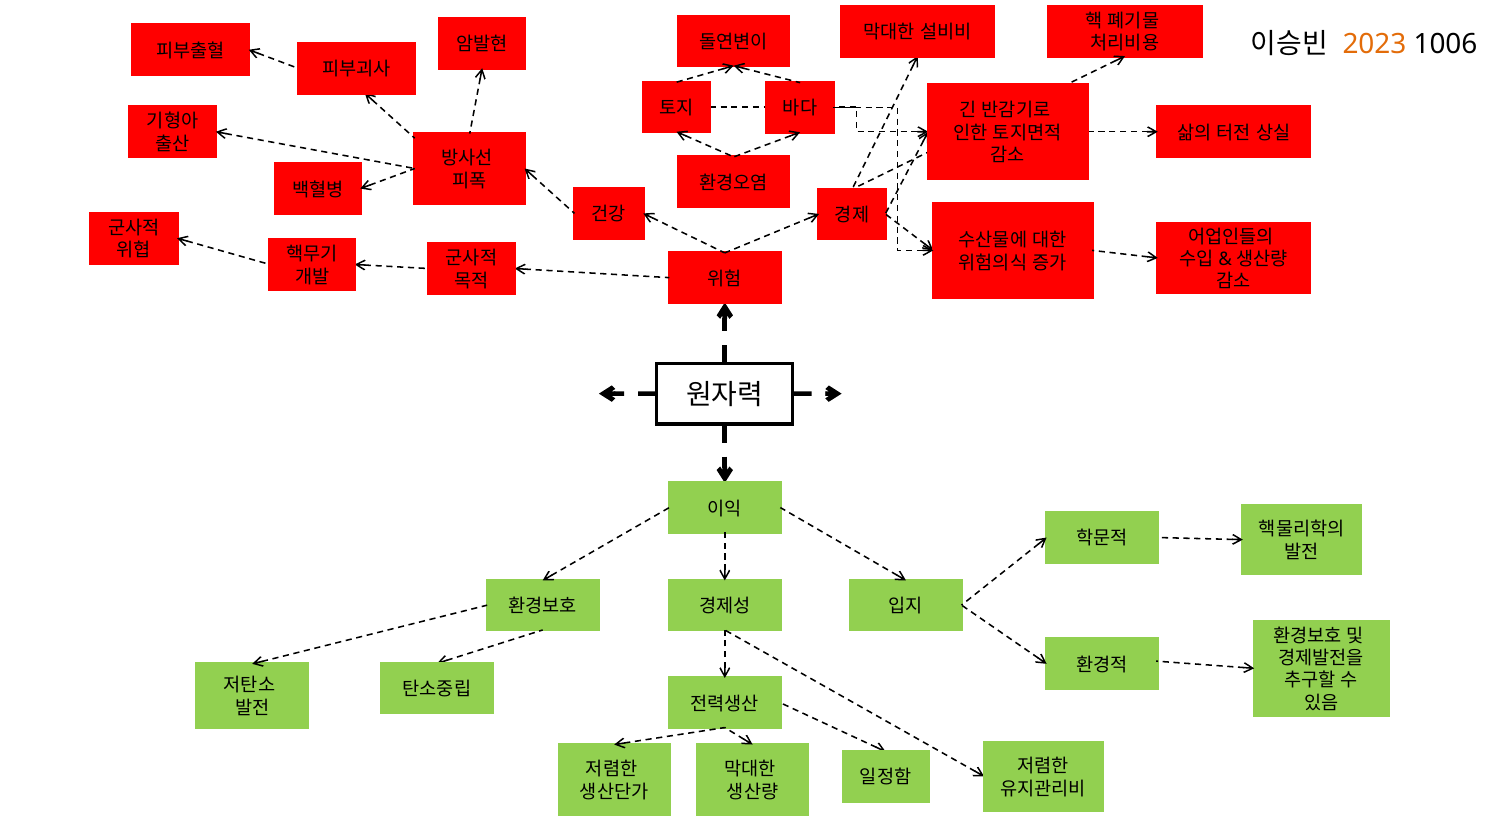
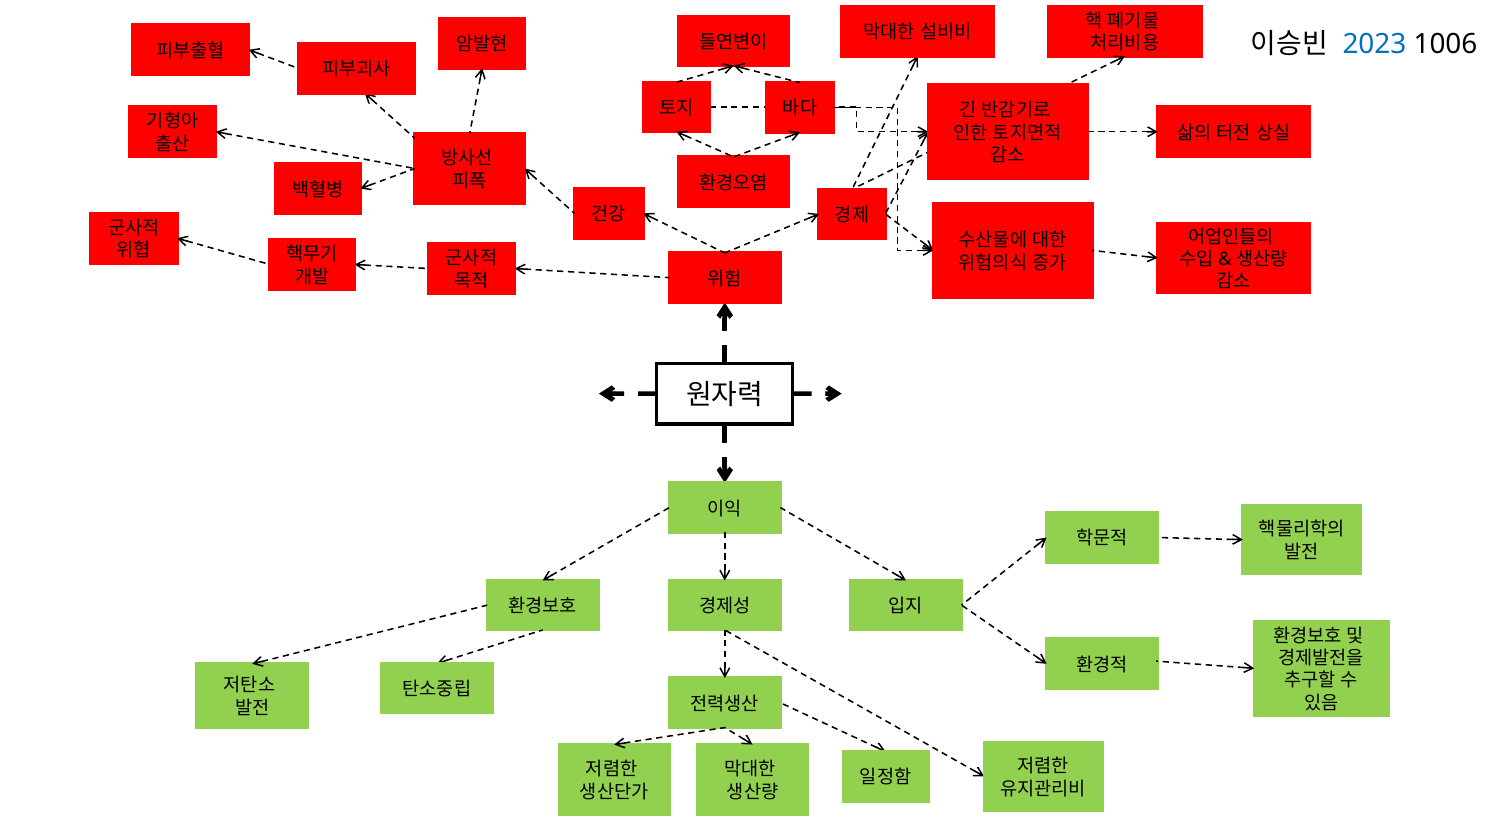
2023 colour: orange -> blue (1374, 44)
